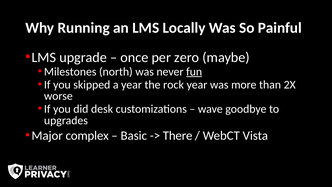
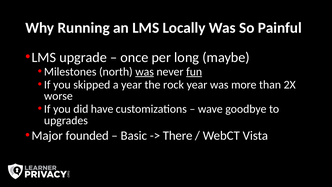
zero: zero -> long (187, 57)
was underline: none -> present (145, 72)
desk: desk -> have (102, 109)
complex: complex -> founded (87, 135)
